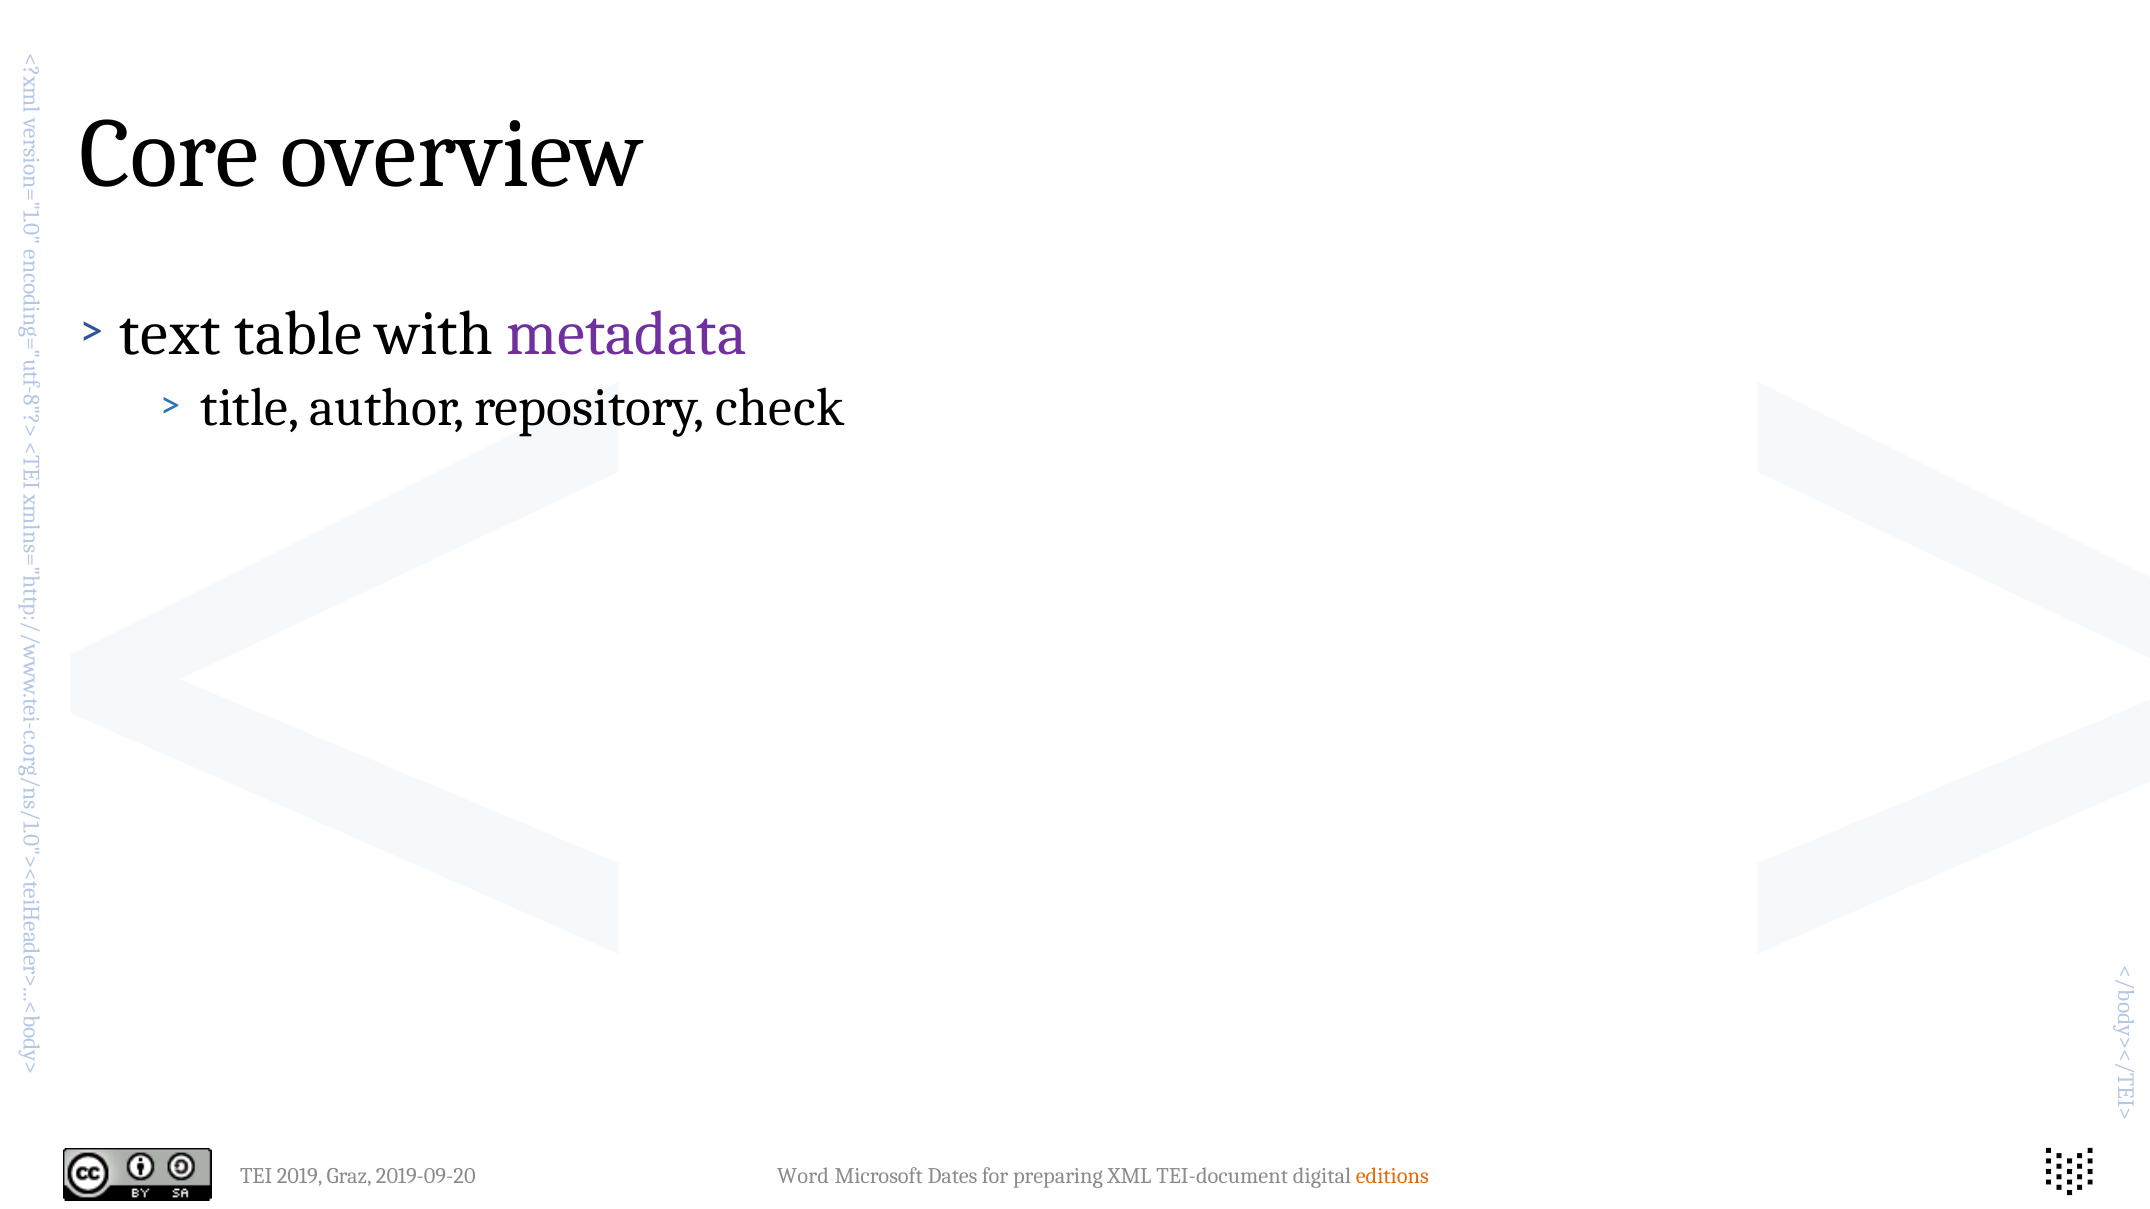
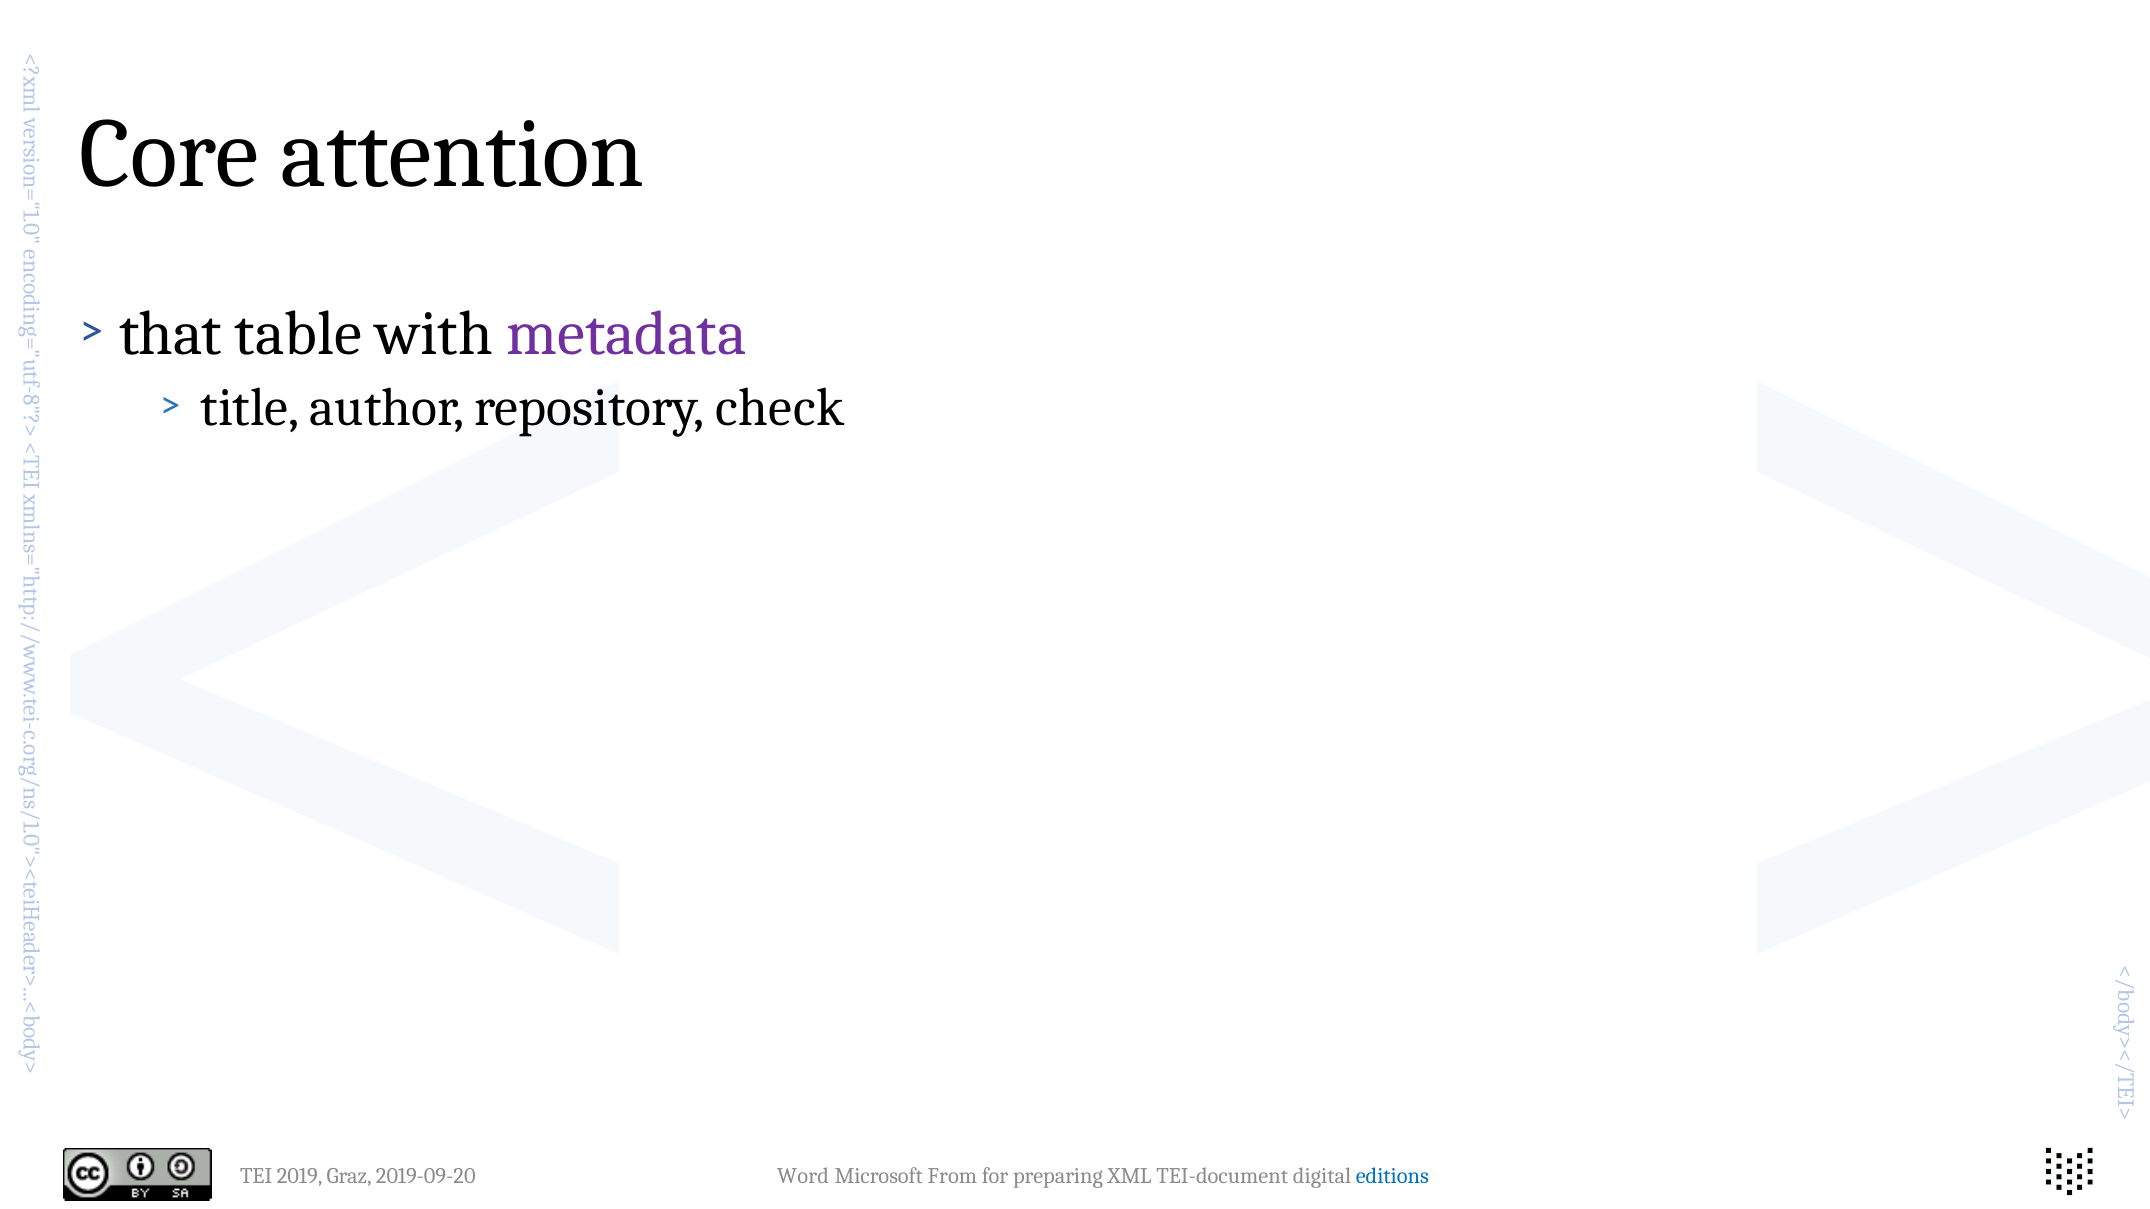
overview: overview -> attention (462, 154)
text: text -> that (171, 333)
Dates: Dates -> From (952, 1177)
editions colour: orange -> blue (1392, 1177)
